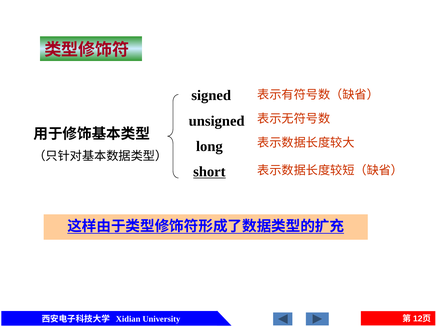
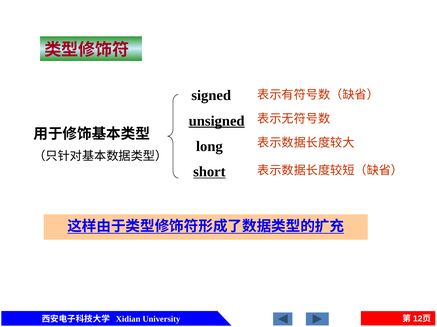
unsigned underline: none -> present (217, 121)
